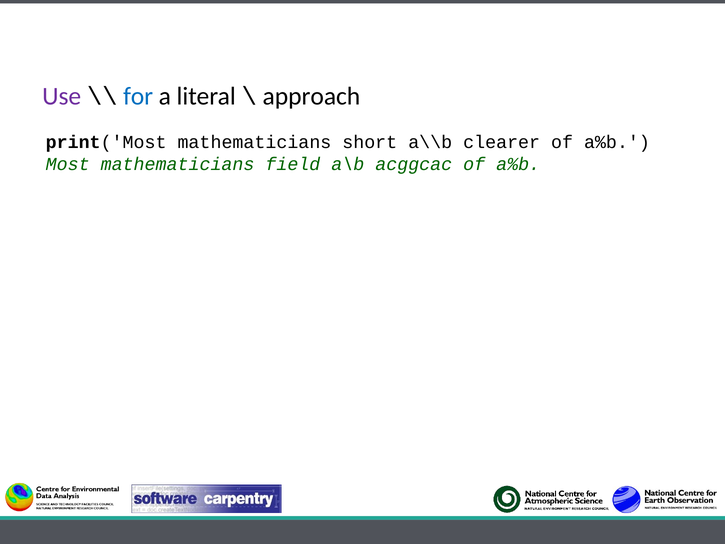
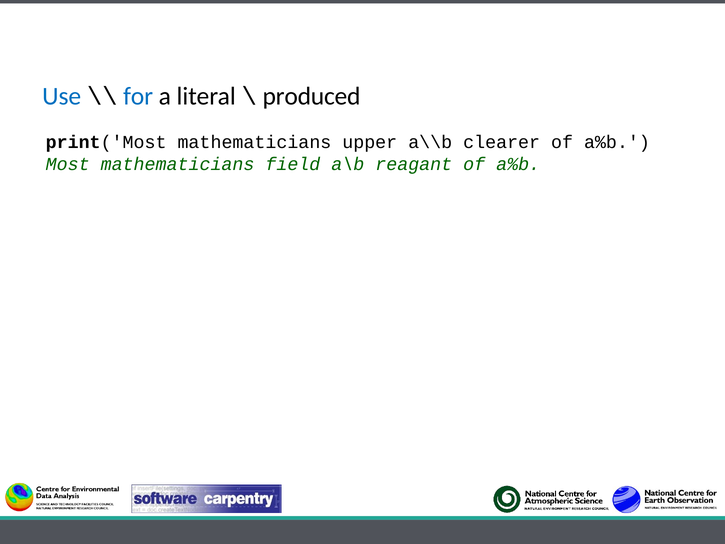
Use colour: purple -> blue (62, 96)
approach: approach -> produced (312, 96)
short: short -> upper (370, 142)
acggcac: acggcac -> reagant (414, 164)
